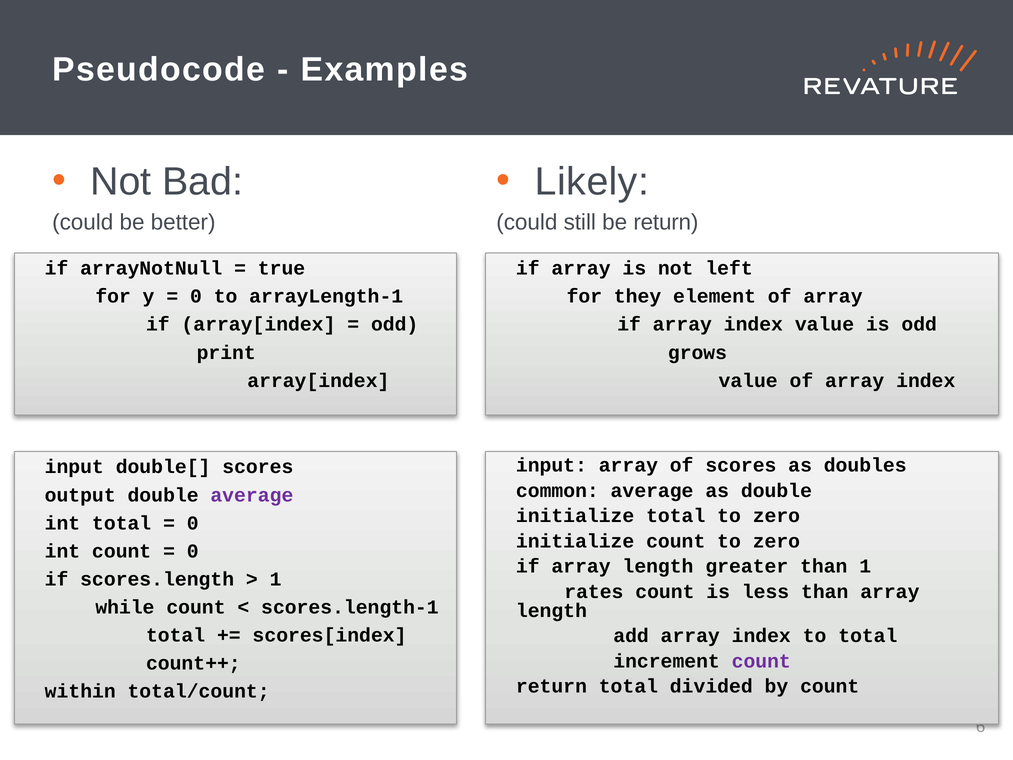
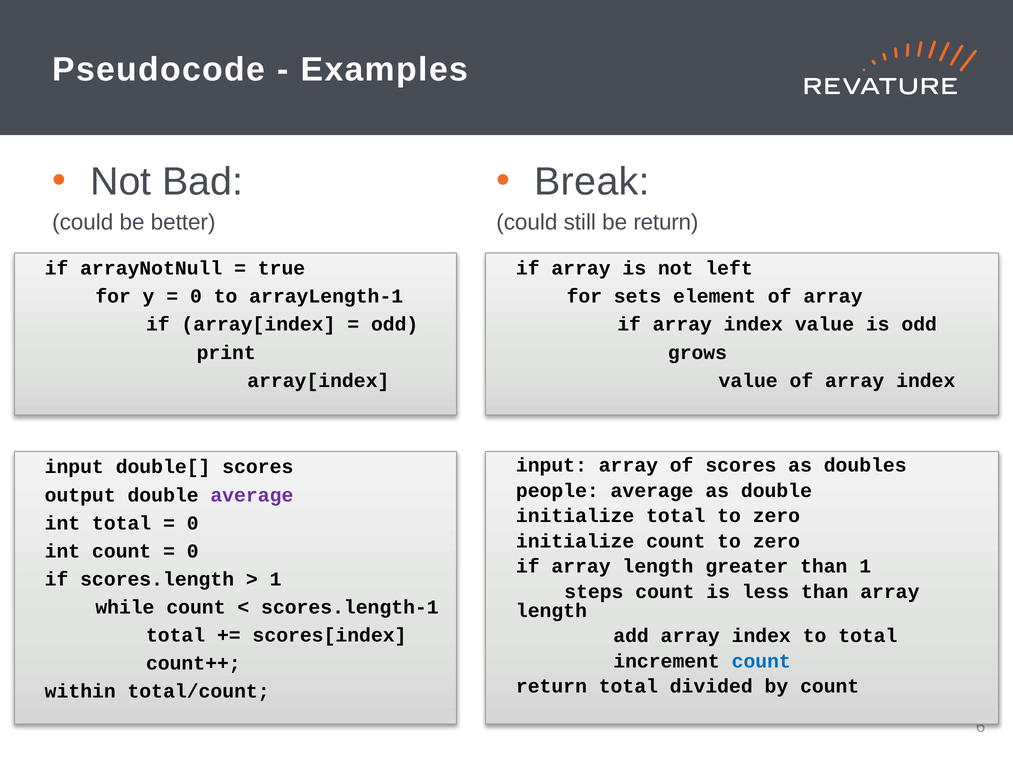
Likely: Likely -> Break (592, 182)
they: they -> sets (638, 296)
common: common -> people (557, 491)
rates: rates -> steps (594, 591)
count colour: purple -> blue (761, 661)
